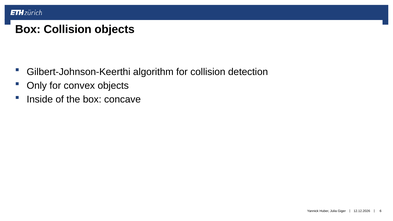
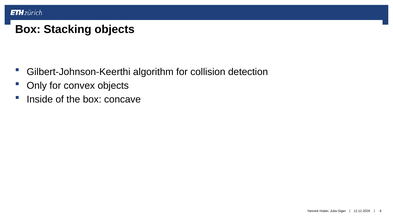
Box Collision: Collision -> Stacking (68, 29)
